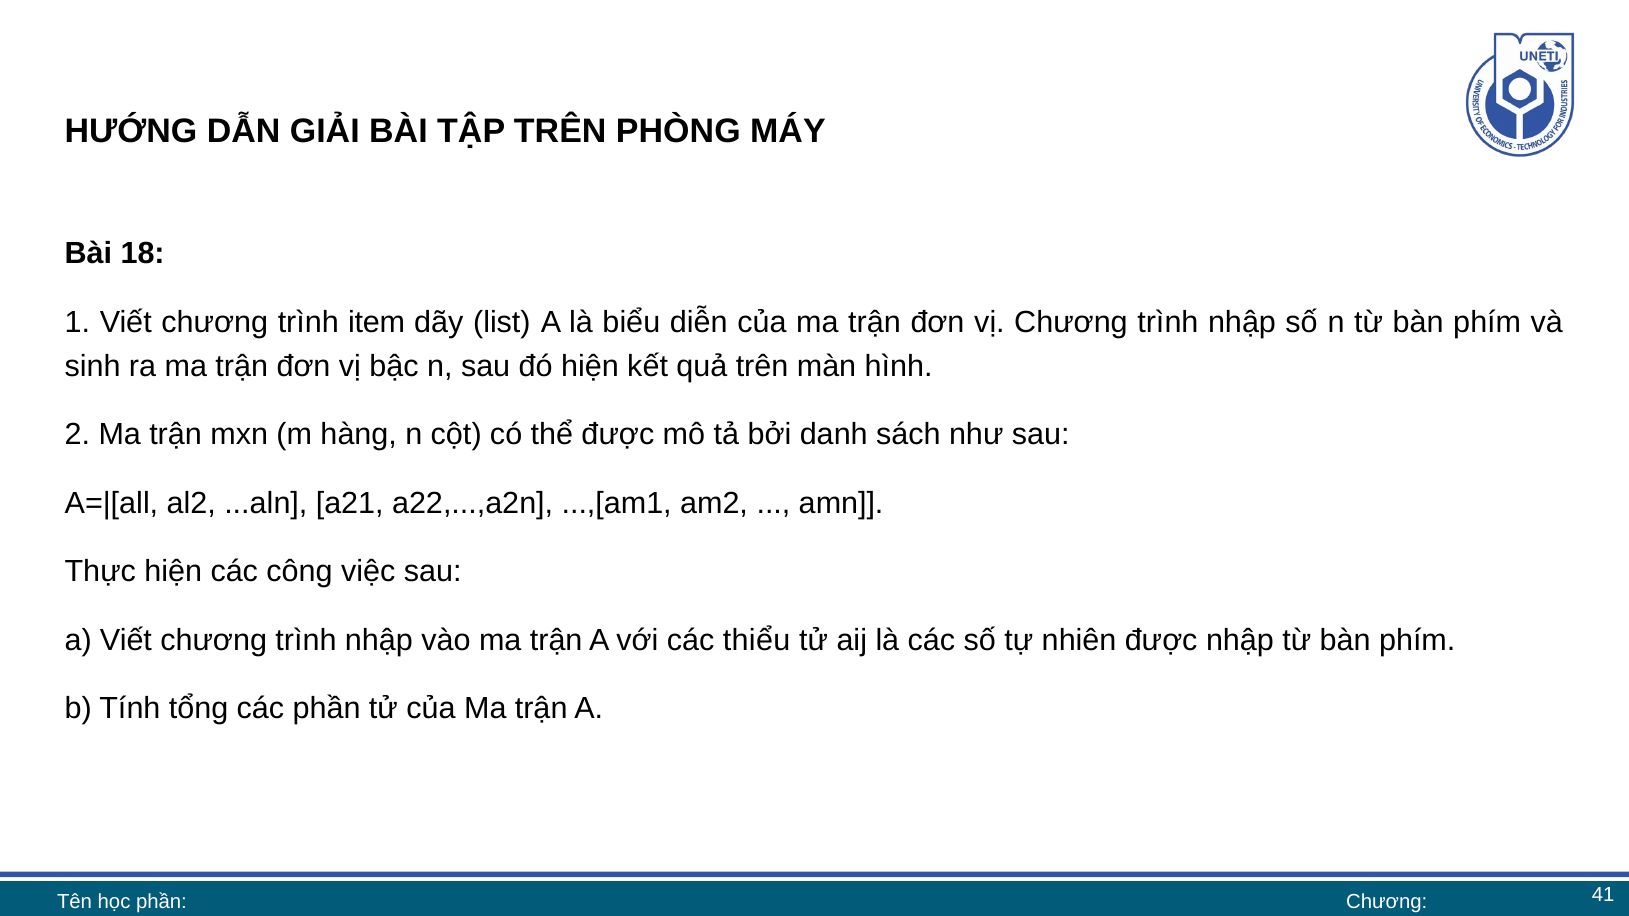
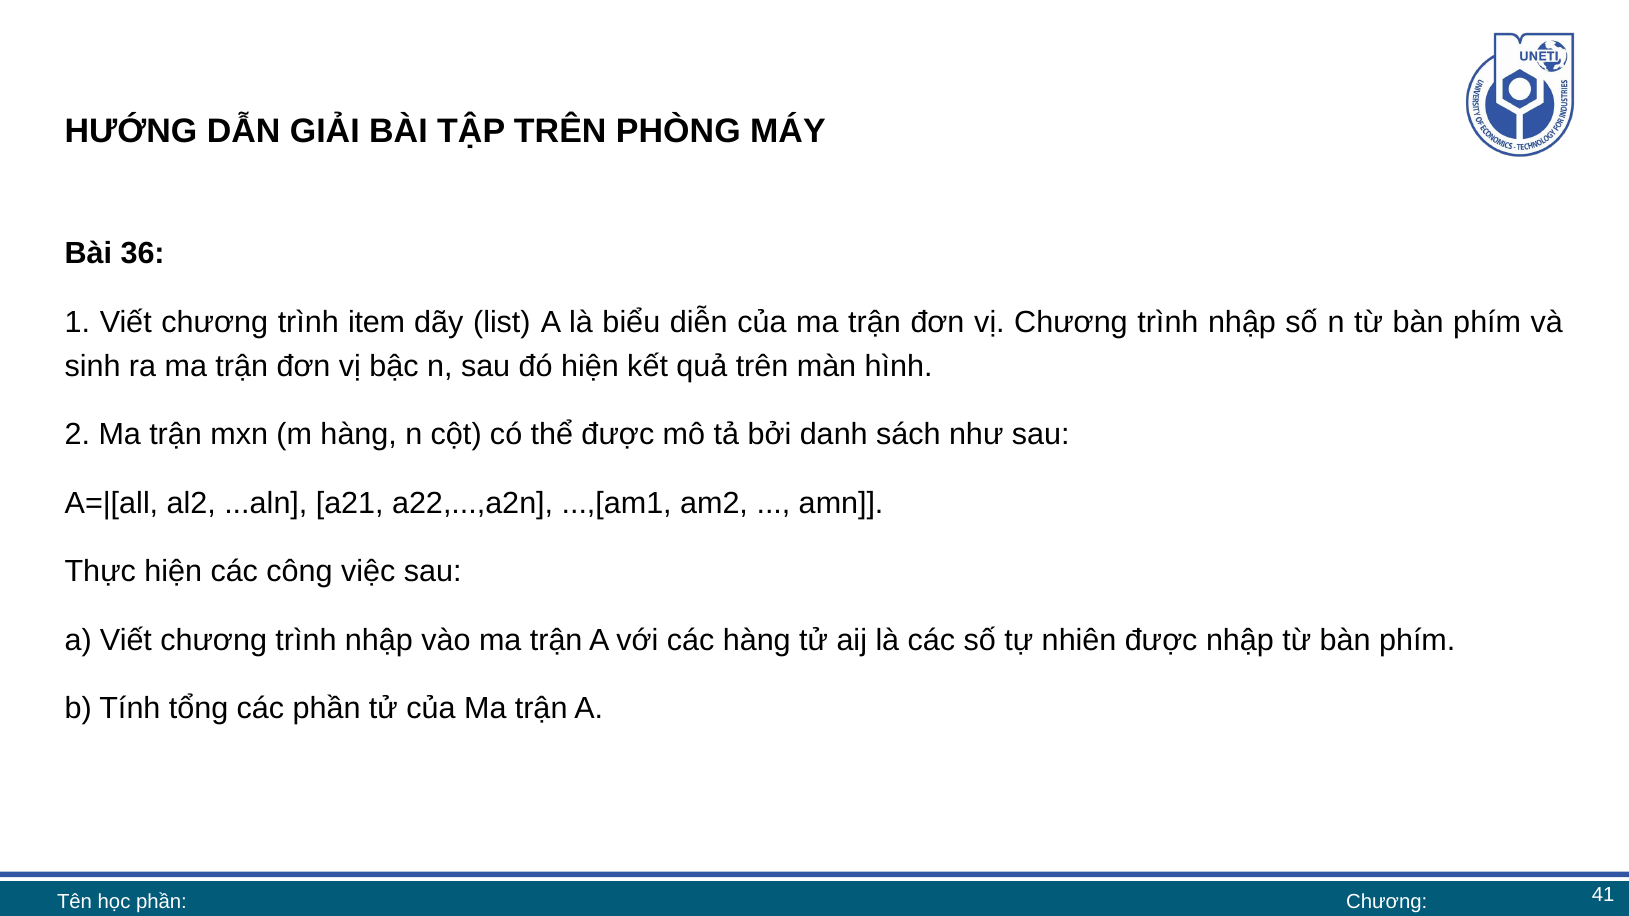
18: 18 -> 36 (143, 254)
các thiểu: thiểu -> hàng (757, 640)
